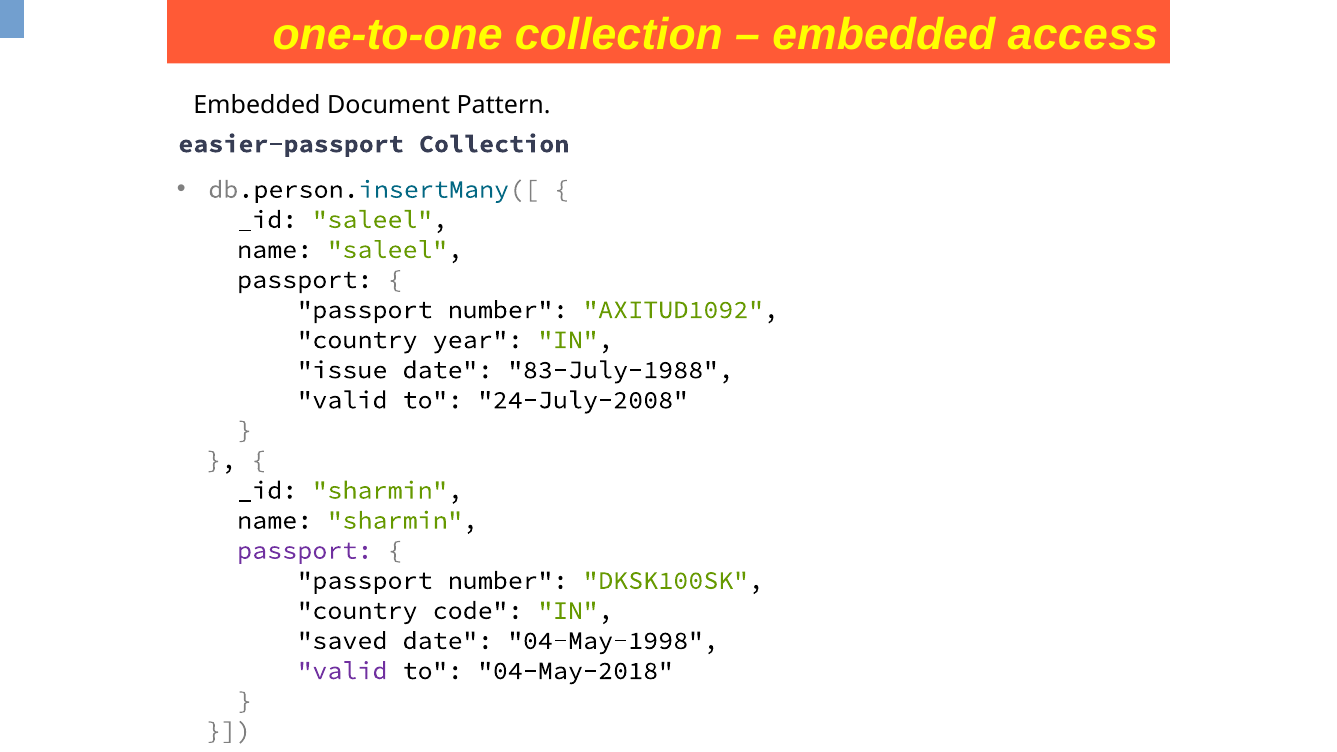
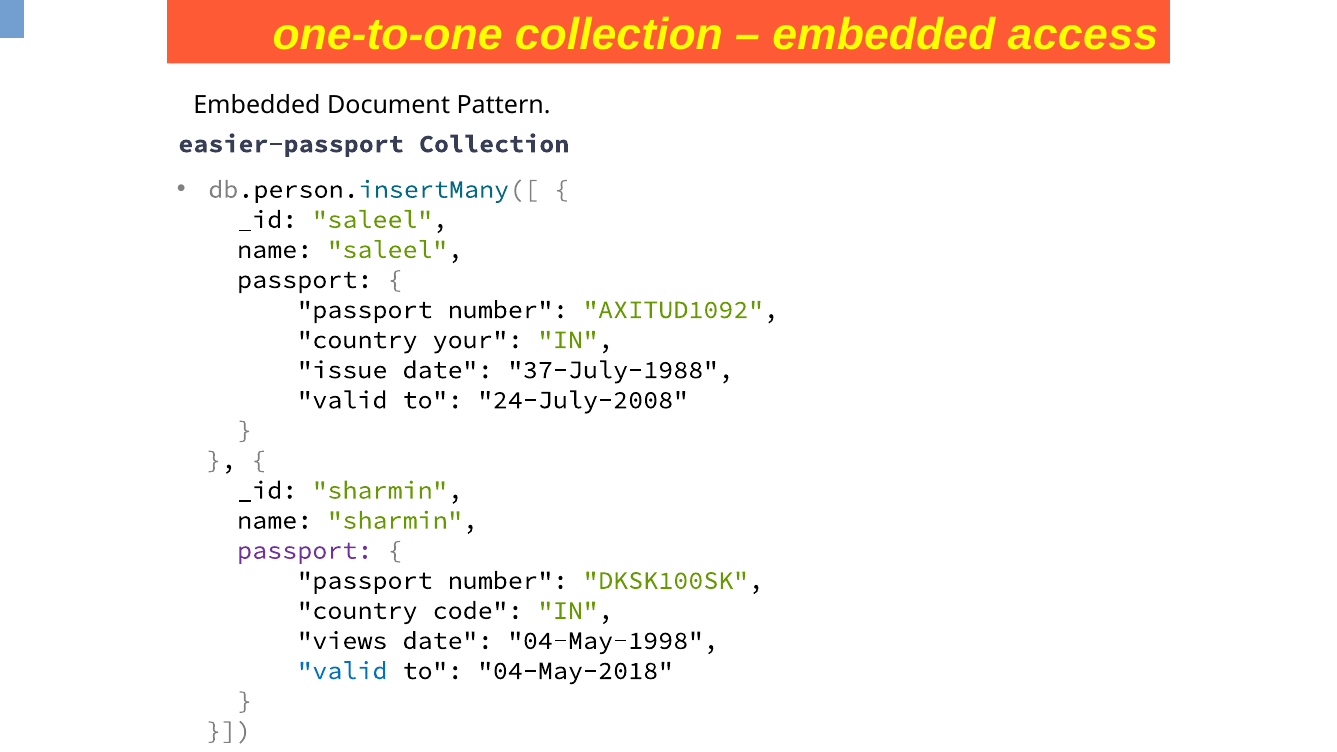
year: year -> your (478, 340)
83-July-1988: 83-July-1988 -> 37-July-1988 (621, 370)
saved: saved -> views (342, 641)
valid colour: purple -> blue (342, 671)
